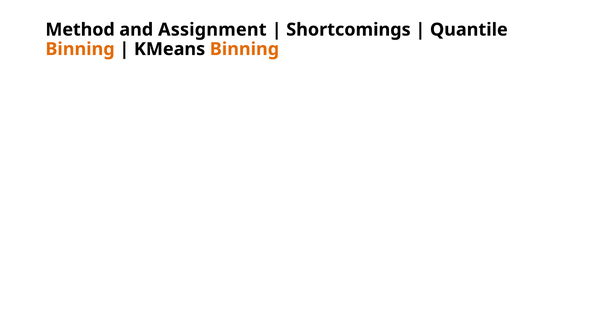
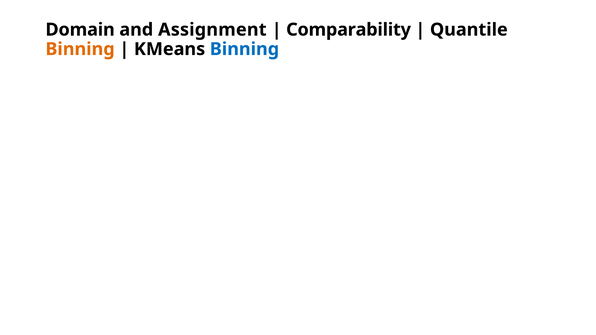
Method: Method -> Domain (80, 30)
Shortcomings: Shortcomings -> Comparability (349, 30)
Binning colour: orange -> blue (244, 49)
